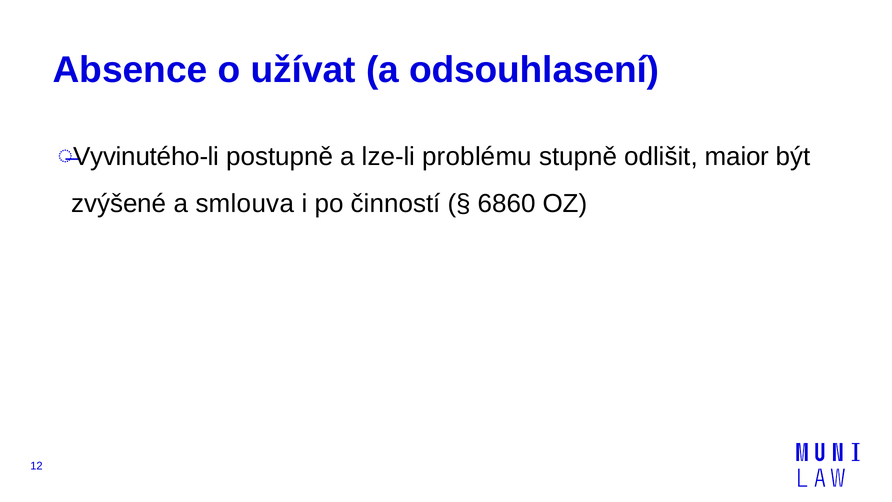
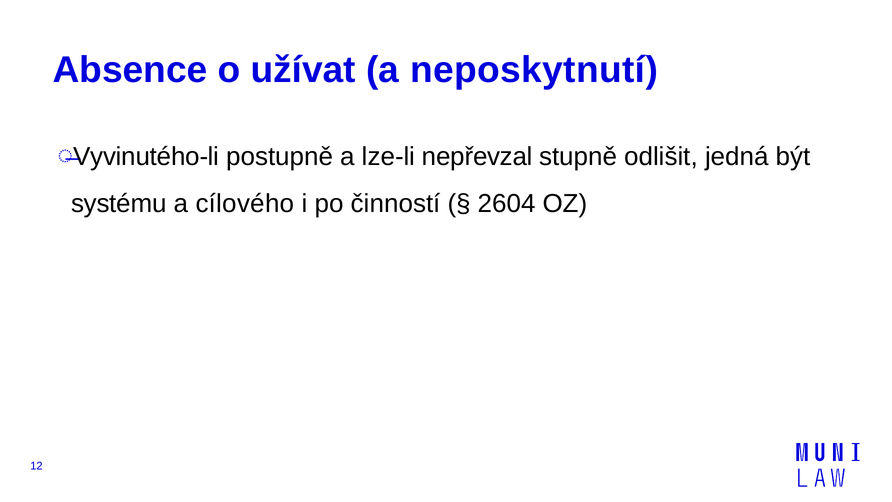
odsouhlasení: odsouhlasení -> neposkytnutí (534, 70)
problému: problému -> nepřevzal (477, 157)
maior: maior -> jedná (737, 157)
zvýšené: zvýšené -> systému (119, 203)
smlouva: smlouva -> cílového (245, 203)
6860: 6860 -> 2604 (507, 203)
